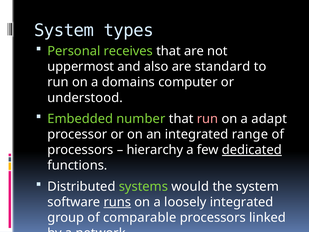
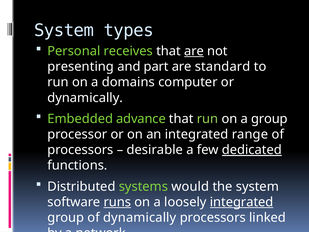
are underline: none -> present (194, 51)
uppermost: uppermost -> presenting (81, 67)
also: also -> part (156, 67)
understood: understood -> dynamically (85, 98)
number: number -> advance (141, 119)
run colour: pink -> light green (208, 119)
a adapt: adapt -> group (269, 119)
hierarchy: hierarchy -> desirable (155, 150)
integrated underline: none -> present (242, 202)
of comparable: comparable -> dynamically (140, 217)
